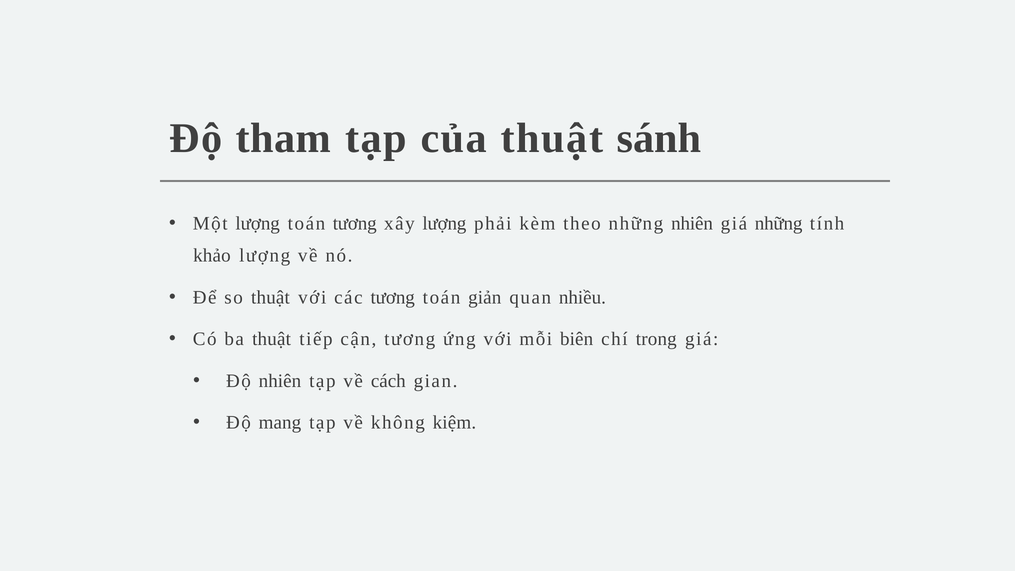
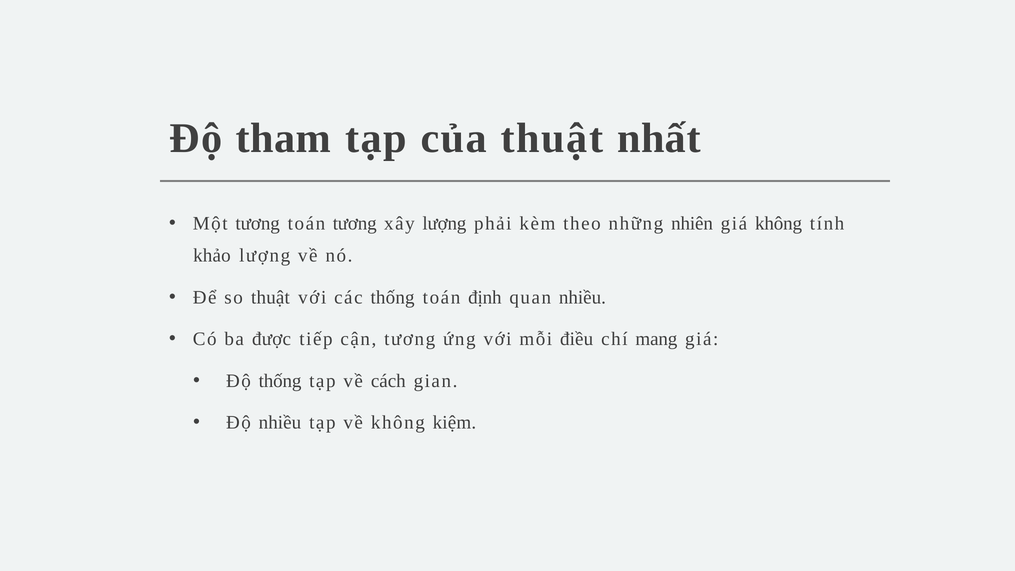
sánh: sánh -> nhất (659, 139)
Một lượng: lượng -> tương (258, 224)
giá những: những -> không (779, 224)
các tương: tương -> thống (393, 297)
giản: giản -> định (485, 297)
ba thuật: thuật -> được (272, 339)
biên: biên -> điều (577, 339)
trong: trong -> mang (656, 339)
Độ nhiên: nhiên -> thống (280, 381)
Độ mang: mang -> nhiều (280, 423)
